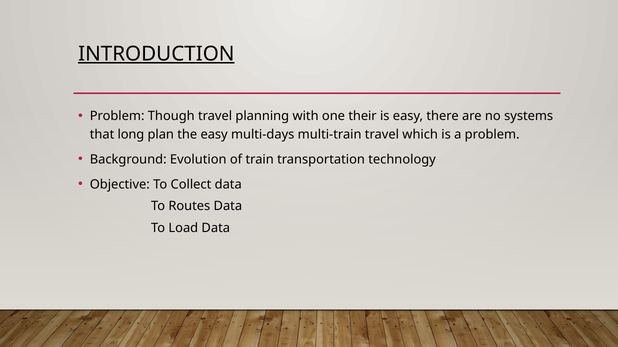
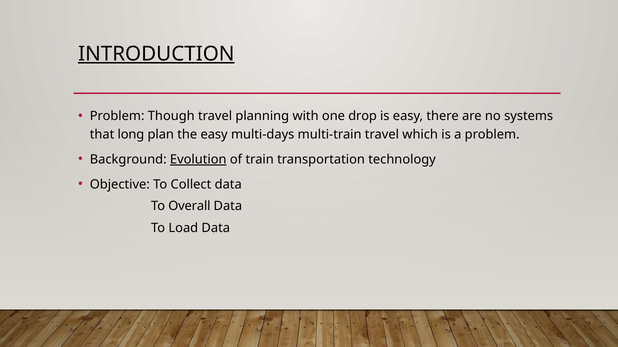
their: their -> drop (363, 116)
Evolution underline: none -> present (198, 160)
Routes: Routes -> Overall (189, 206)
